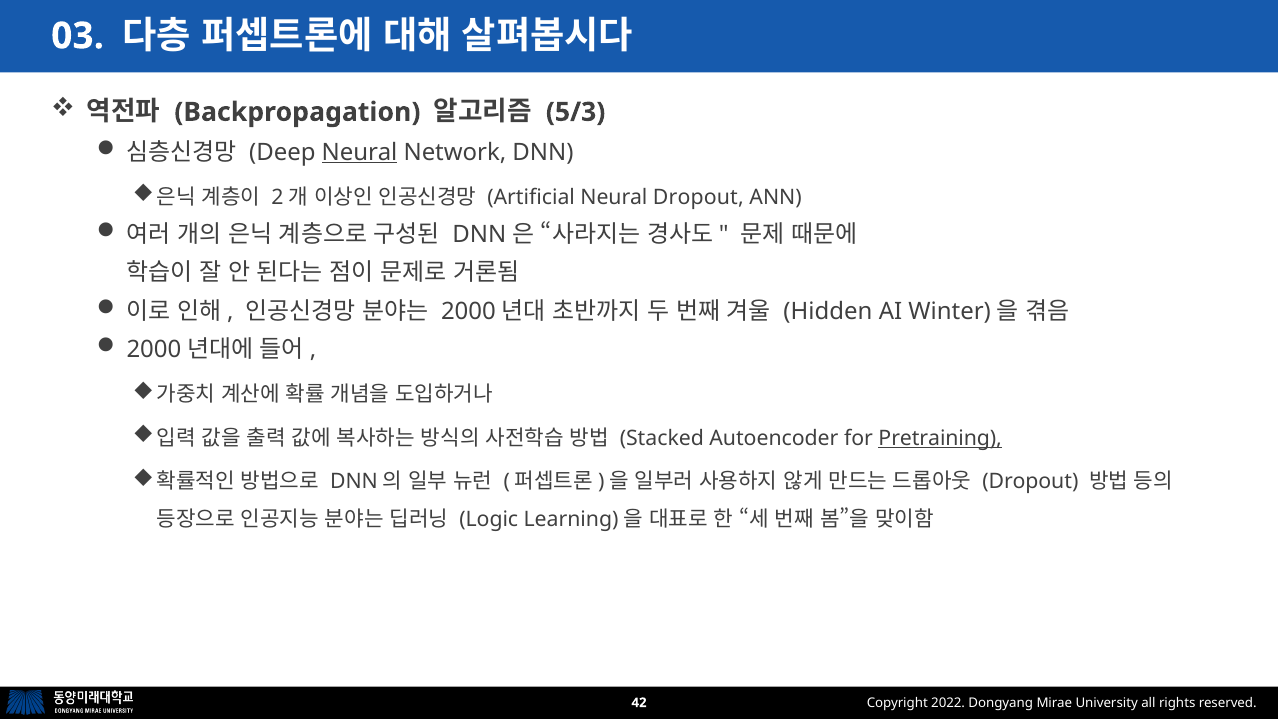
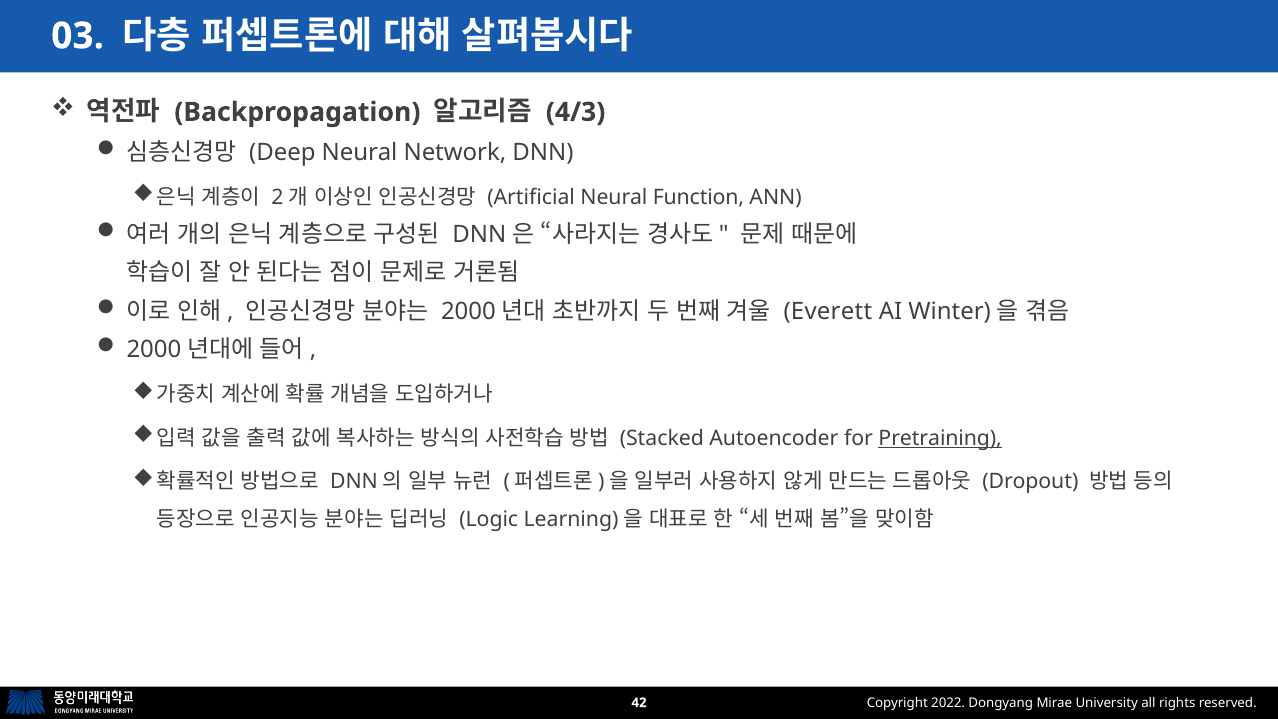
5/3: 5/3 -> 4/3 (576, 112)
Neural underline: present -> none (360, 152)
Neural Dropout: Dropout -> Function (698, 197)
Hidden: Hidden -> Everett (828, 311)
